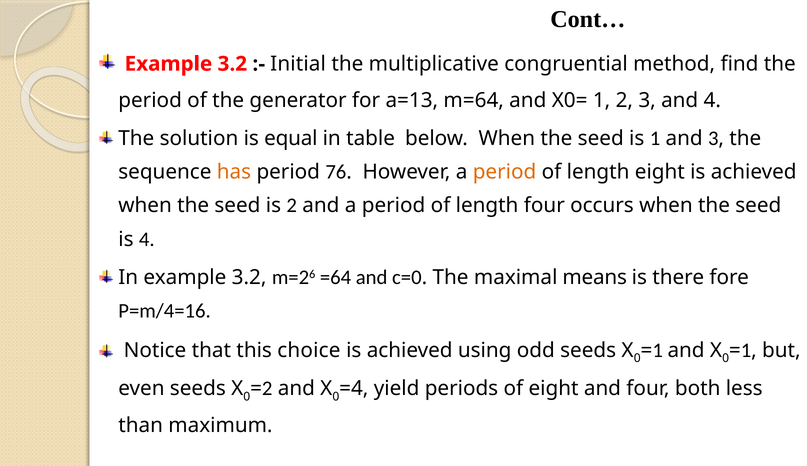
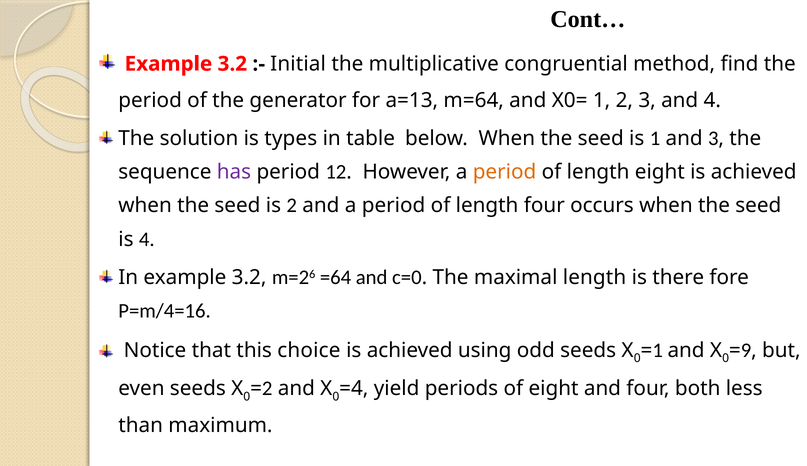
equal: equal -> types (291, 138)
has colour: orange -> purple (234, 172)
76: 76 -> 12 (336, 172)
maximal means: means -> length (595, 277)
1: 1 -> 9 (746, 350)
